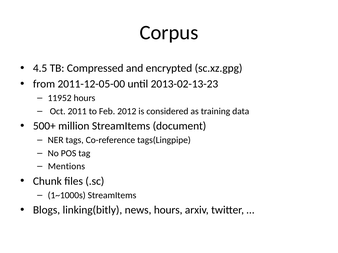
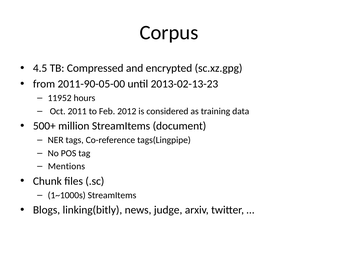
2011-12-05-00: 2011-12-05-00 -> 2011-90-05-00 (91, 84)
news hours: hours -> judge (168, 210)
